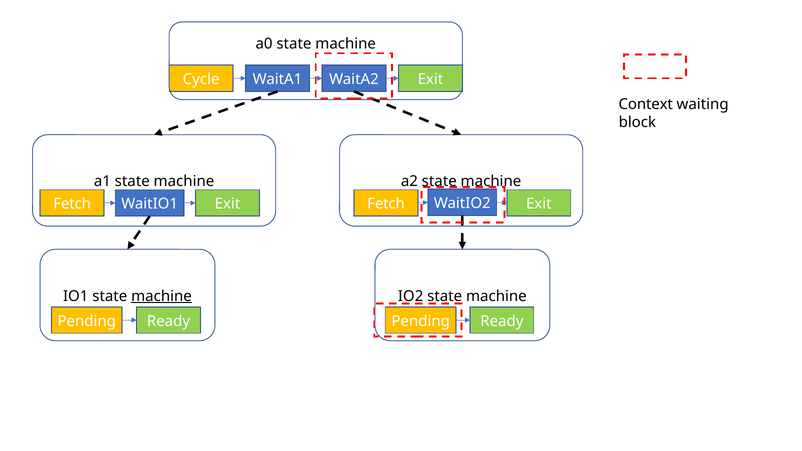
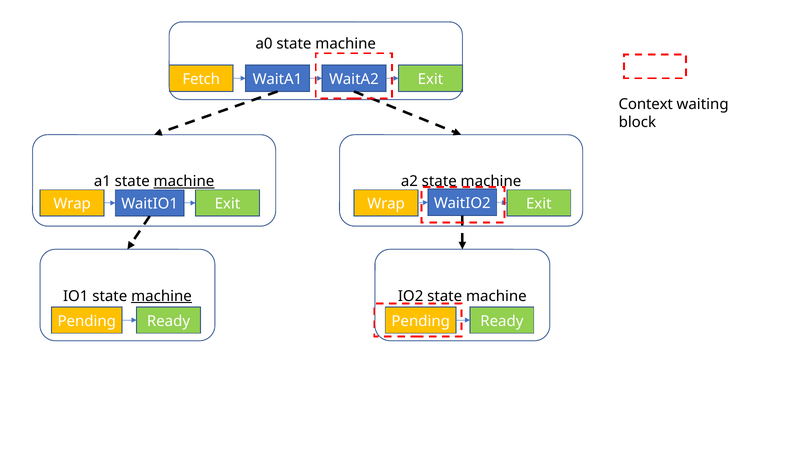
Cycle: Cycle -> Fetch (201, 79)
machine underline: none -> present (184, 182)
Fetch: Fetch -> Wrap (72, 204)
Fetch: Fetch -> Wrap (386, 204)
